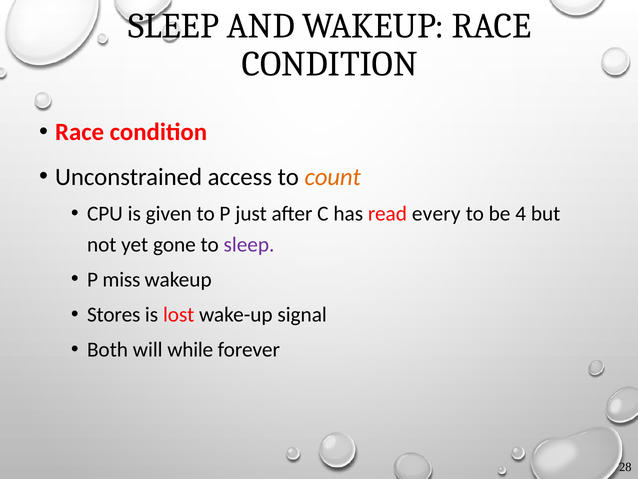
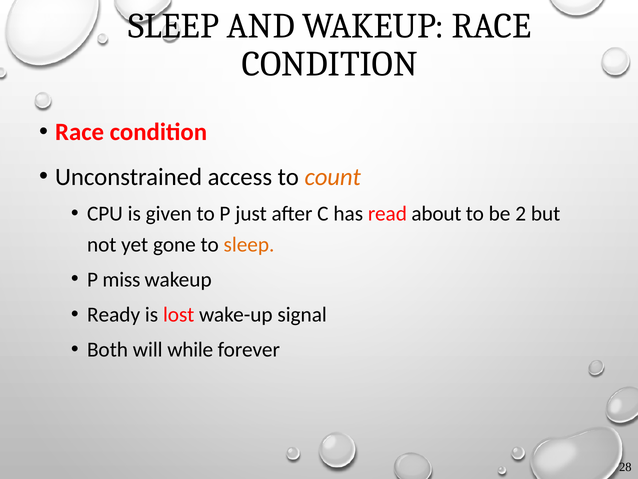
every: every -> about (436, 214)
4: 4 -> 2 (521, 214)
sleep colour: purple -> orange (249, 244)
Stores: Stores -> Ready (114, 314)
